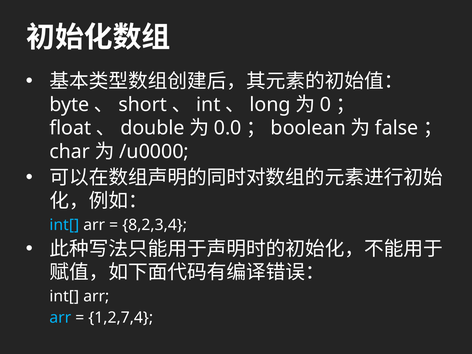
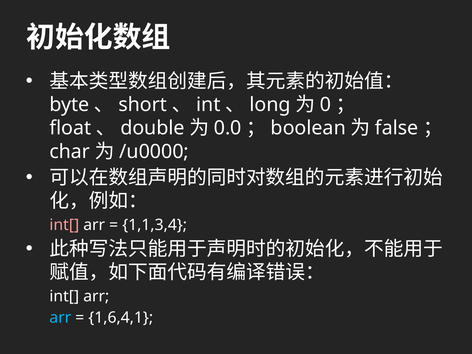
int[ colour: light blue -> pink (64, 225)
8,2,3,4: 8,2,3,4 -> 1,1,3,4 (155, 225)
1,2,7,4: 1,2,7,4 -> 1,6,4,1 (121, 318)
